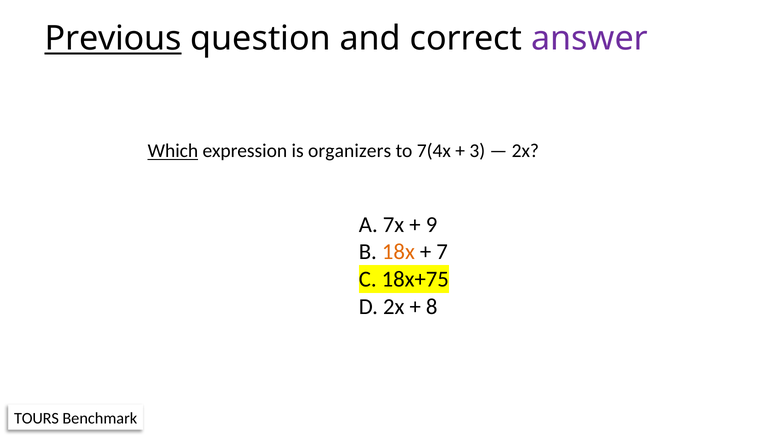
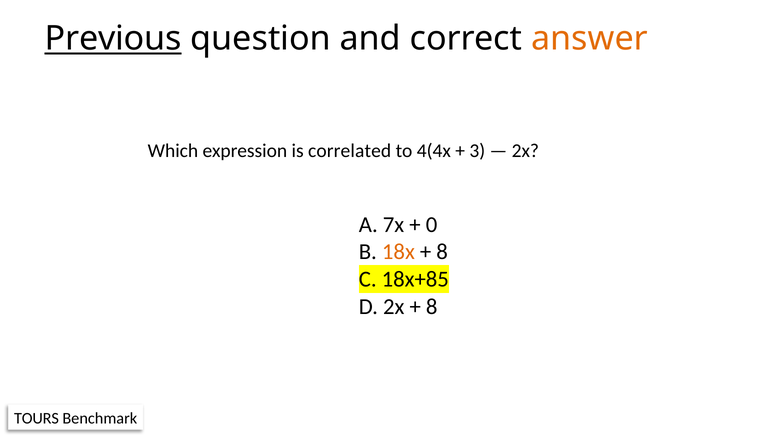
answer colour: purple -> orange (589, 39)
Which underline: present -> none (173, 151)
organizers: organizers -> correlated (350, 151)
7(4x: 7(4x -> 4(4x (434, 151)
9: 9 -> 0 (432, 224)
7: 7 -> 8 (442, 252)
18x+75: 18x+75 -> 18x+85 (415, 279)
